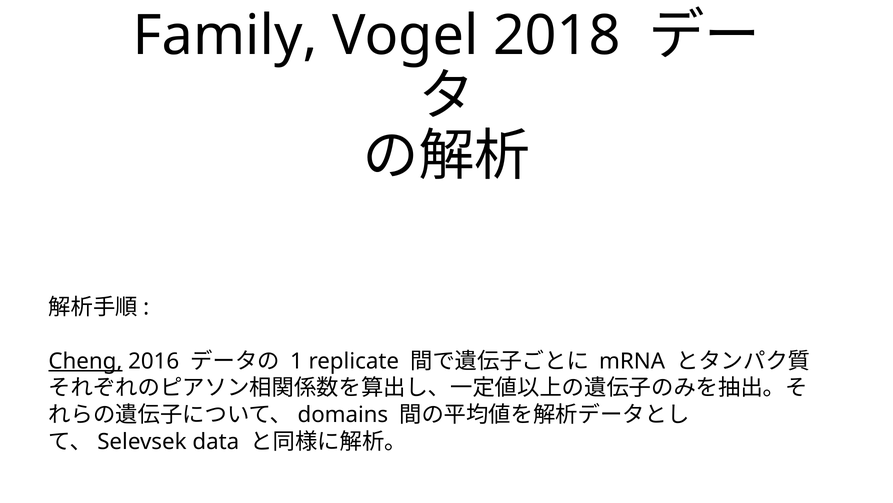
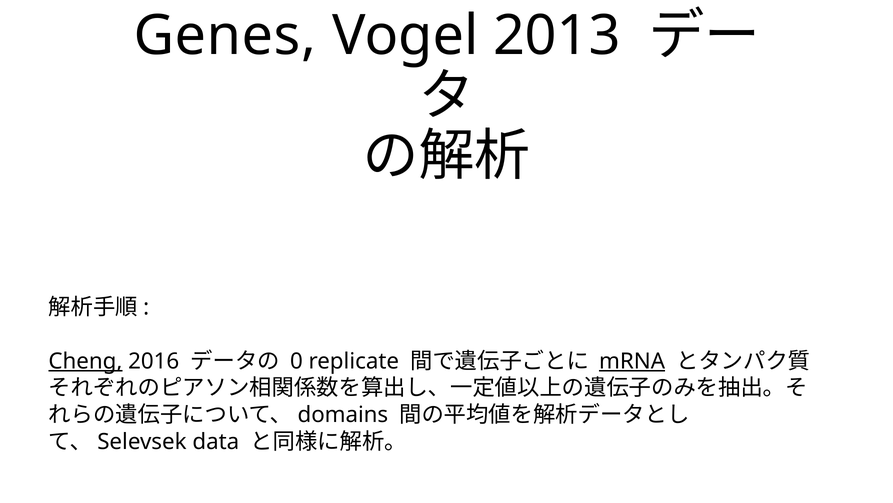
Family: Family -> Genes (225, 36)
2018: 2018 -> 2013 (557, 36)
1: 1 -> 0 (296, 361)
mRNA underline: none -> present (632, 361)
